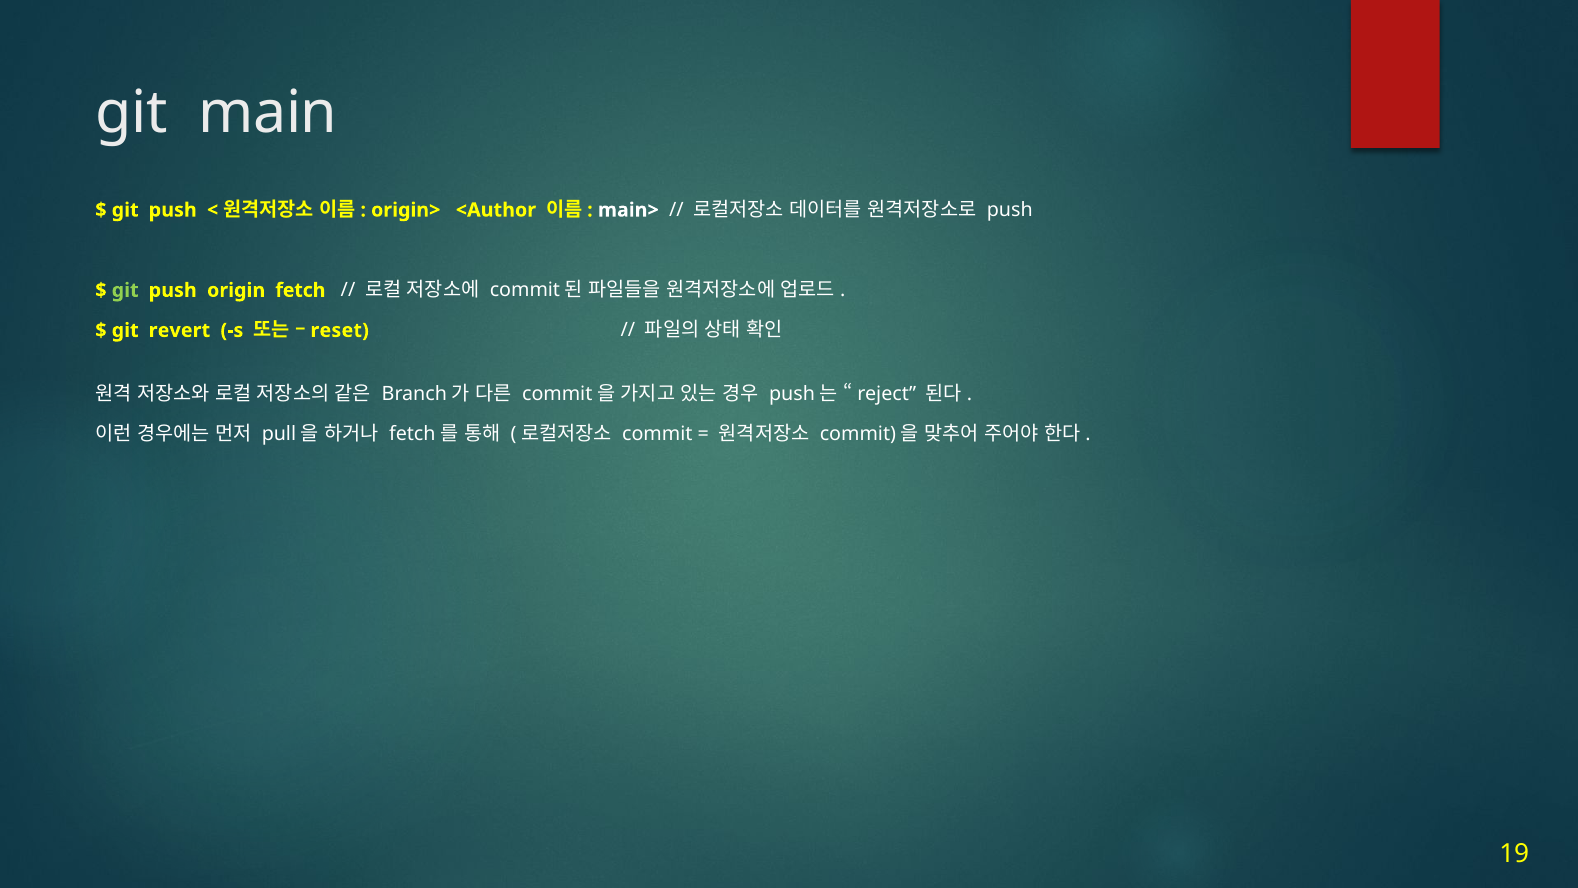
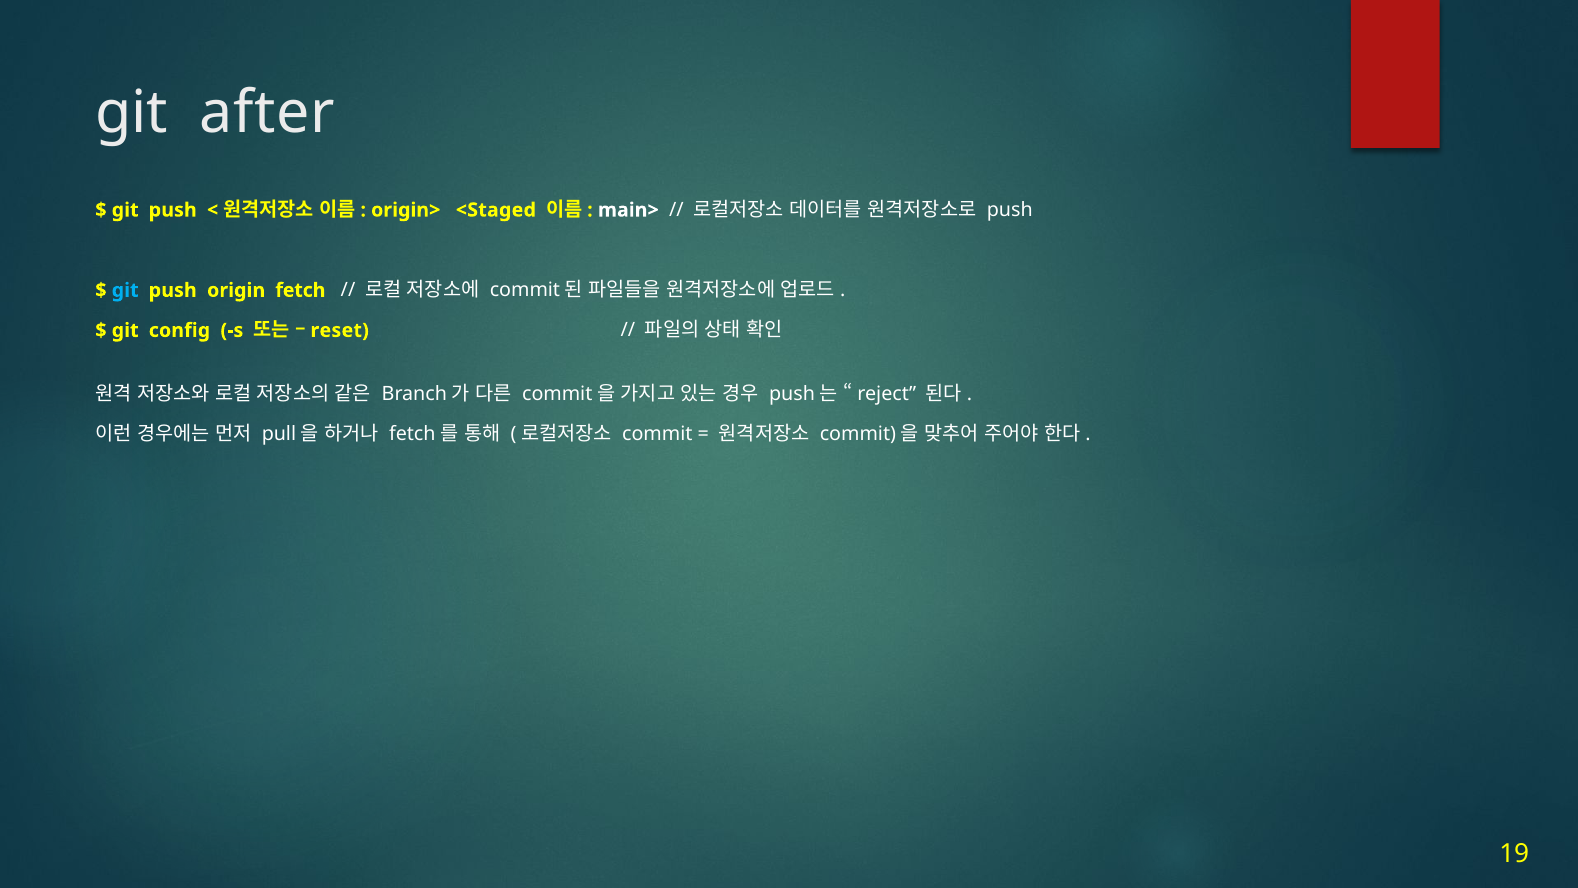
main: main -> after (268, 113)
<Author: <Author -> <Staged (496, 210)
git colour: light green -> light blue (125, 290)
revert: revert -> config (179, 330)
